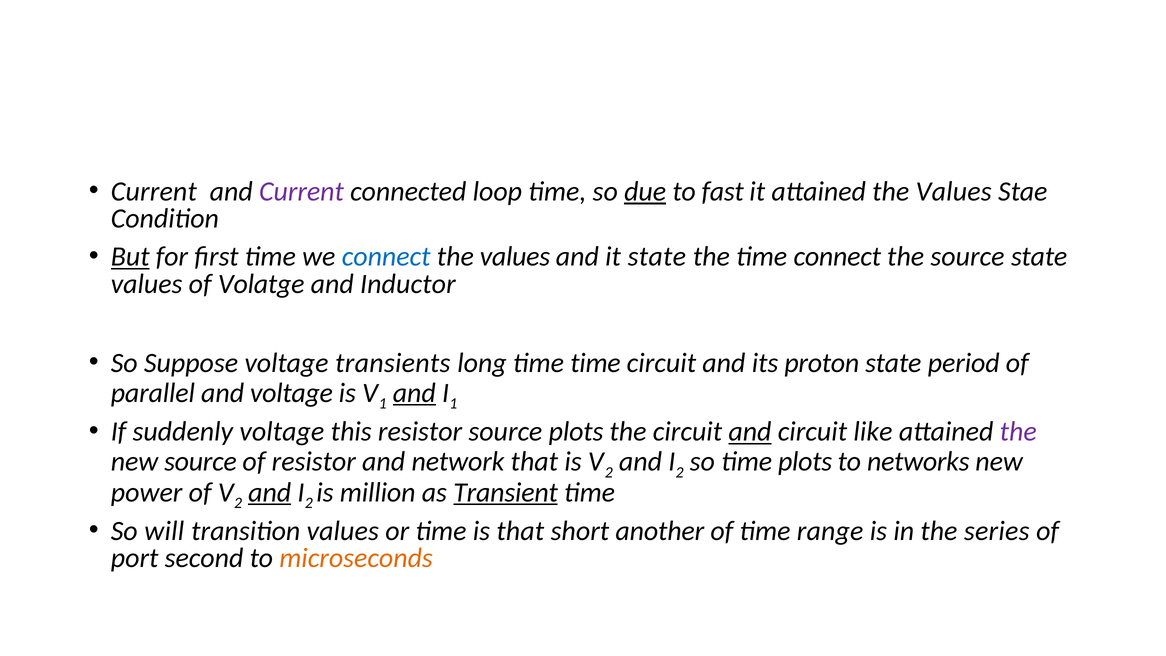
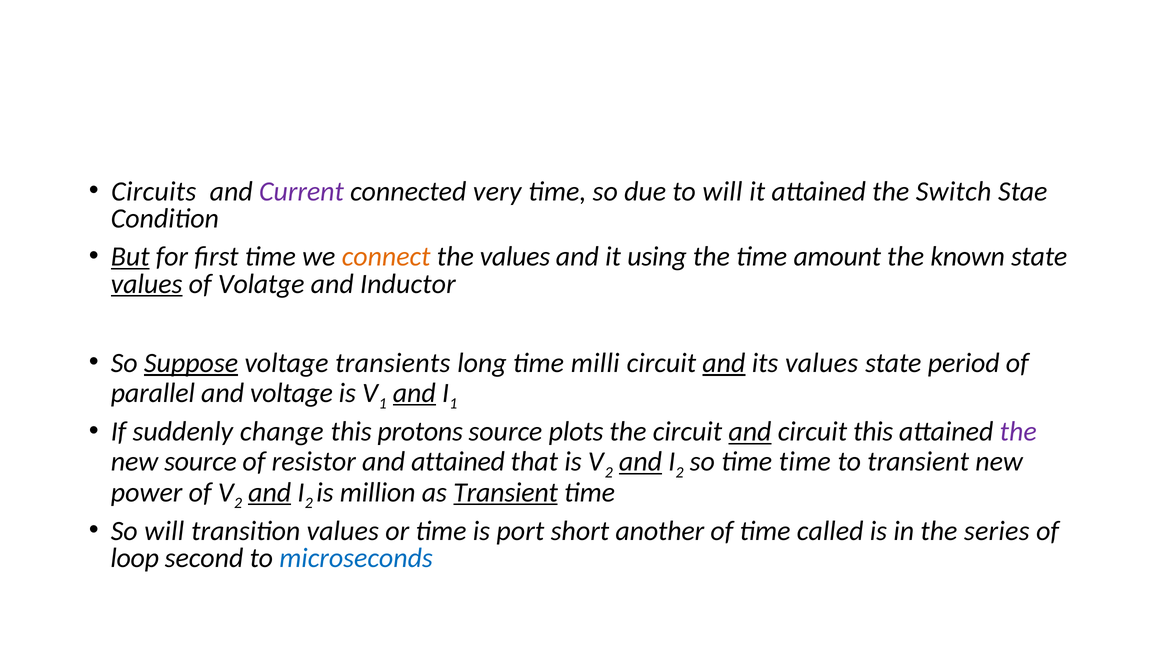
Current: Current -> Circuits (154, 191)
loop: loop -> very (497, 191)
due underline: present -> none (645, 191)
to fast: fast -> will (722, 191)
attained the Values: Values -> Switch (954, 191)
connect colour: blue -> orange (386, 257)
it state: state -> using (657, 257)
time connect: connect -> amount (837, 257)
the source: source -> known (968, 257)
values underline: none -> present (147, 284)
Suppose underline: none -> present (191, 363)
time time: time -> milli (595, 363)
and underline: none -> present (724, 363)
its proton: proton -> values (822, 363)
suddenly voltage: voltage -> change (282, 432)
this resistor: resistor -> protons (420, 432)
circuit like: like -> this (873, 432)
and network: network -> attained (458, 462)
and underline: none -> present (640, 462)
time plots: plots -> time (805, 462)
to networks: networks -> transient (918, 462)
is that: that -> port (520, 531)
range: range -> called (830, 531)
port: port -> loop (135, 558)
microseconds colour: orange -> blue (356, 558)
